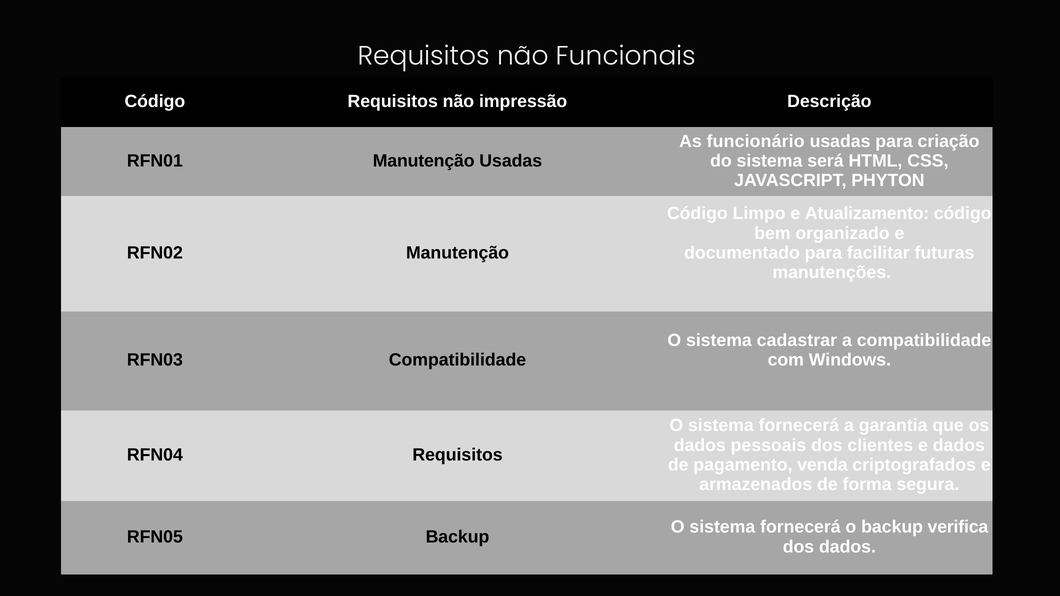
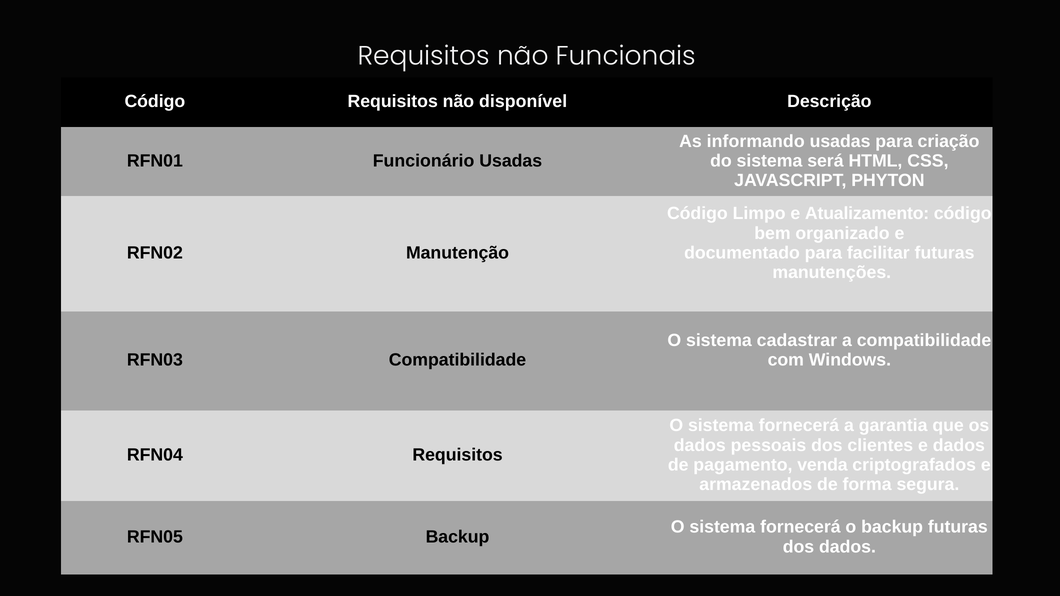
impressão: impressão -> disponível (523, 102)
funcionário: funcionário -> informando (756, 141)
RFN01 Manutenção: Manutenção -> Funcionário (424, 161)
backup verifica: verifica -> futuras (958, 527)
